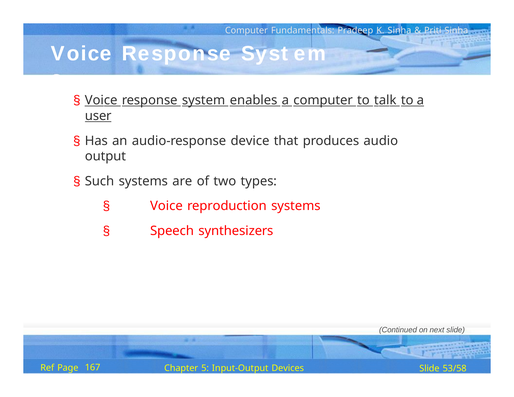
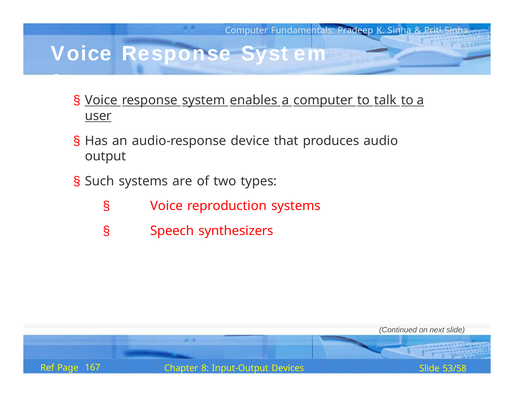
5: 5 -> 8 (205, 368)
